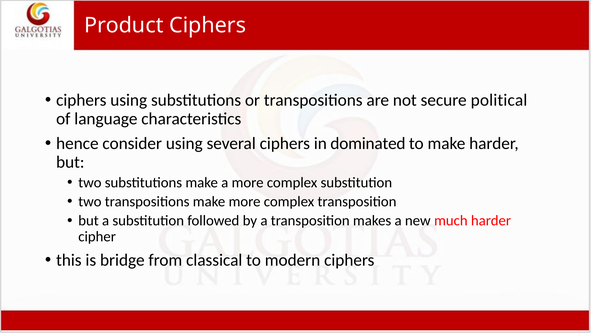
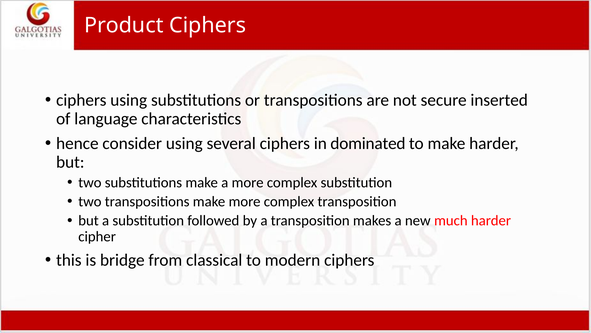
political: political -> inserted (499, 100)
